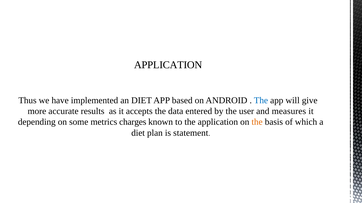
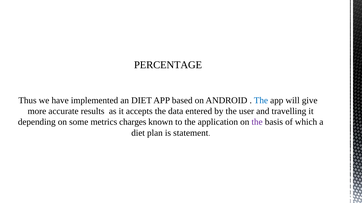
APPLICATION: APPLICATION -> PERCENTAGE (168, 65)
measures: measures -> travelling (289, 111)
the colour: orange -> purple (257, 122)
